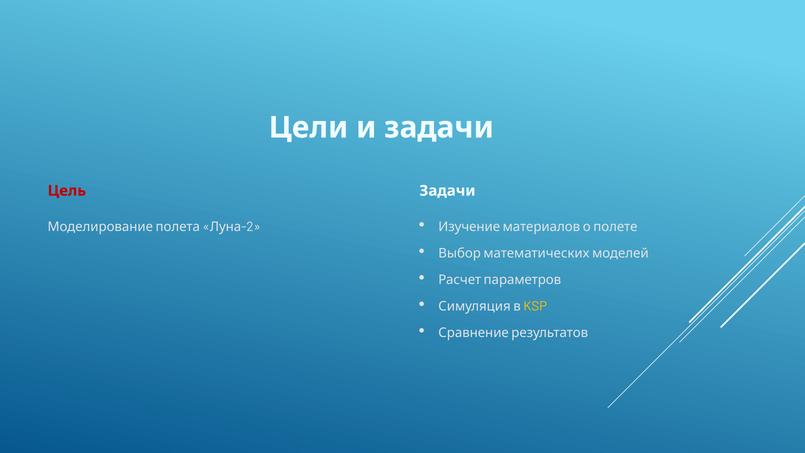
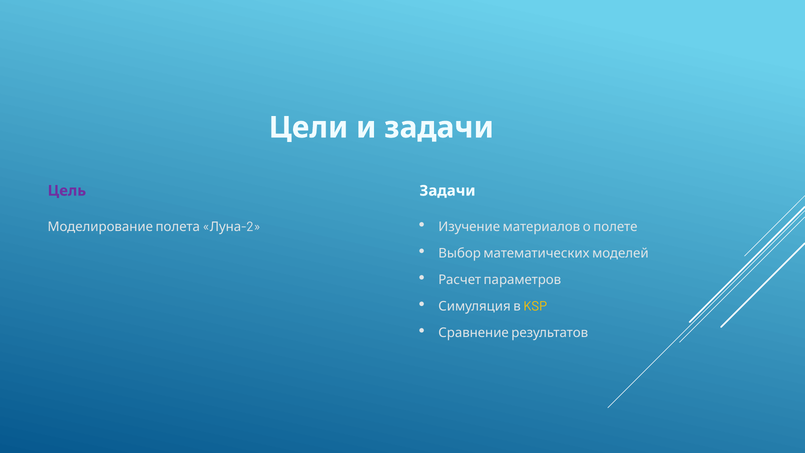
Цель colour: red -> purple (67, 191)
